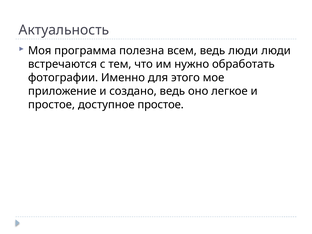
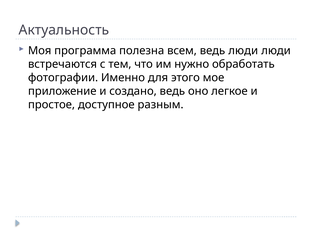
доступное простое: простое -> разным (161, 105)
